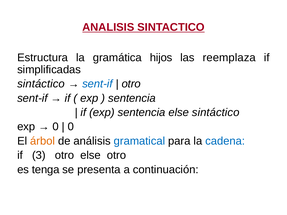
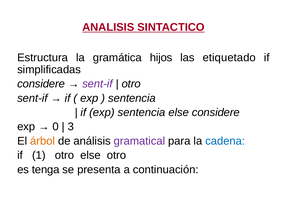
reemplaza: reemplaza -> etiquetado (229, 58)
sintáctico: sintáctico -> considere (41, 84)
sent-if colour: blue -> purple (97, 84)
else sintáctico: sintáctico -> considere (216, 113)
0: 0 -> 3 (71, 127)
gramatical colour: blue -> purple (139, 141)
3: 3 -> 1 (39, 155)
